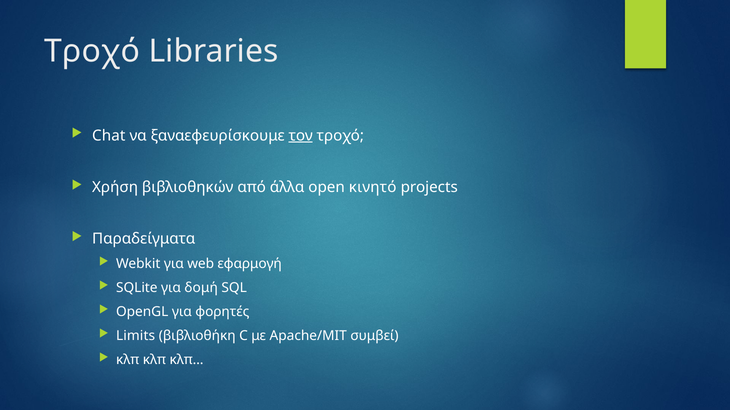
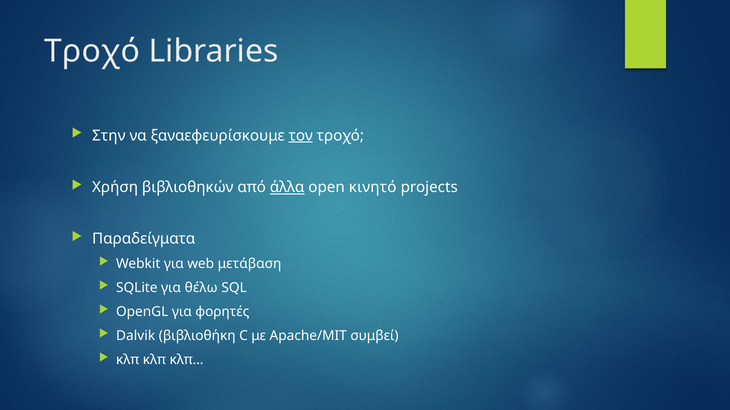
Chat: Chat -> Στην (109, 136)
άλλα underline: none -> present (287, 188)
εφαρμογή: εφαρμογή -> μετάβαση (250, 264)
δομή: δομή -> θέλω (201, 288)
Limits: Limits -> Dalvik (136, 336)
